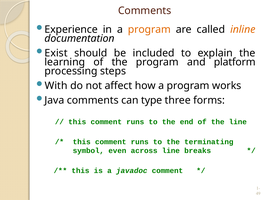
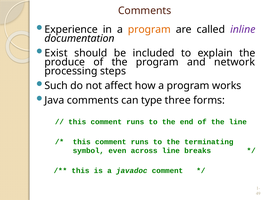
inline colour: orange -> purple (243, 30)
learning: learning -> produce (65, 62)
platform: platform -> network (235, 62)
With: With -> Such (56, 86)
